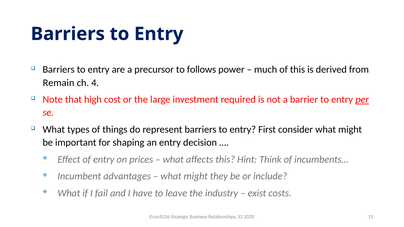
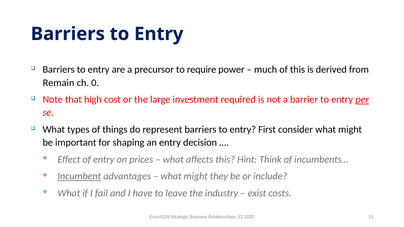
follows: follows -> require (202, 70)
4: 4 -> 0 (95, 83)
Incumbent underline: none -> present (79, 176)
